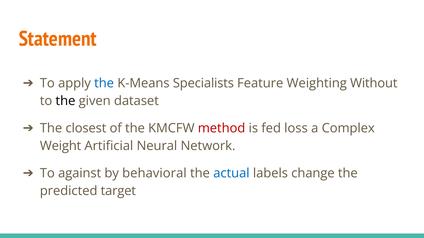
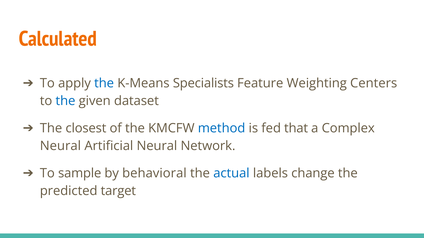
Statement: Statement -> Calculated (58, 39)
Without: Without -> Centers (374, 83)
the colour: black -> blue (65, 101)
method colour: red -> blue (222, 128)
loss: loss -> that (296, 128)
Weight: Weight -> Neural (60, 146)
against: against -> sample (80, 174)
